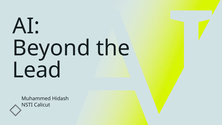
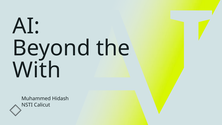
Lead: Lead -> With (37, 70)
